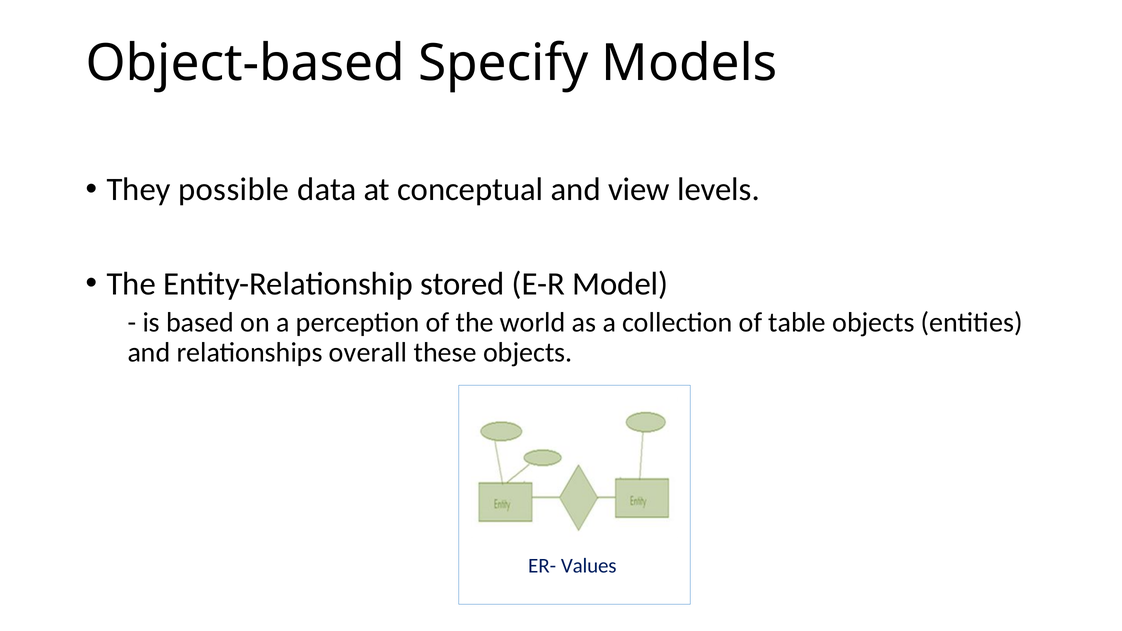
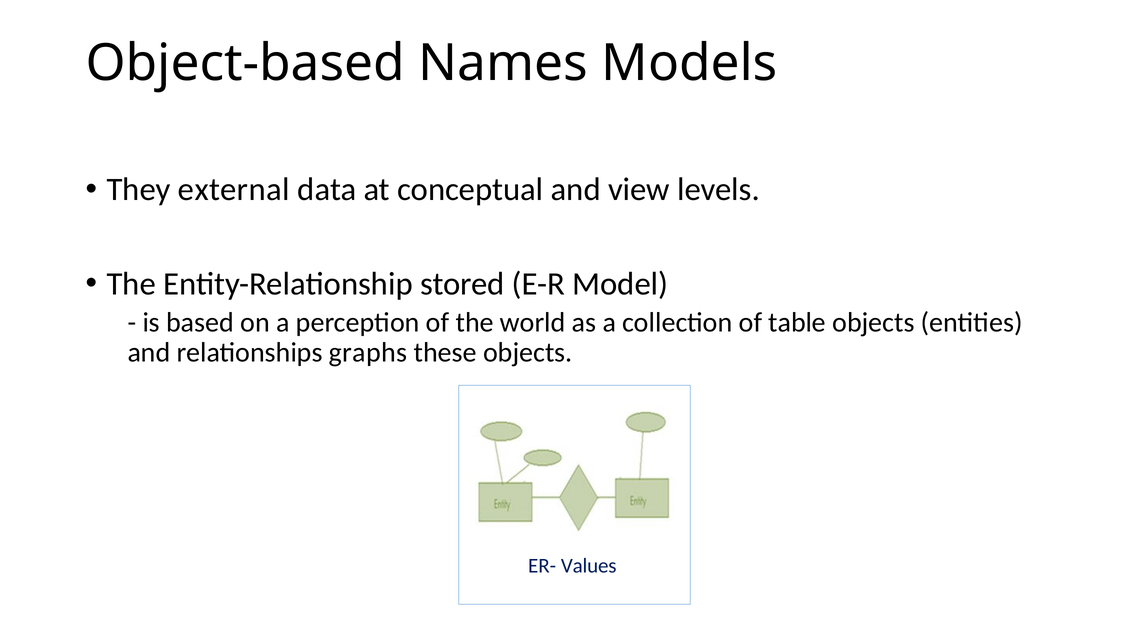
Specify: Specify -> Names (503, 63)
possible: possible -> external (234, 190)
overall: overall -> graphs (368, 353)
